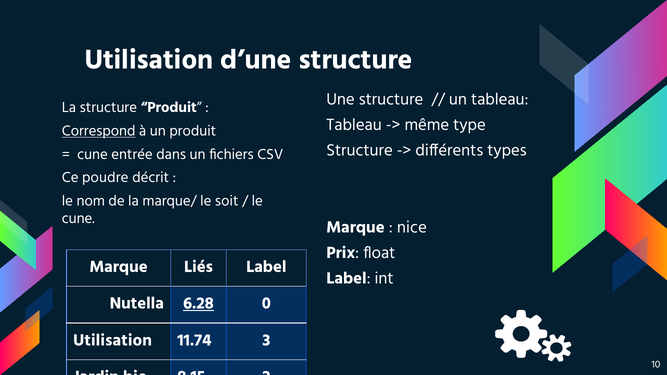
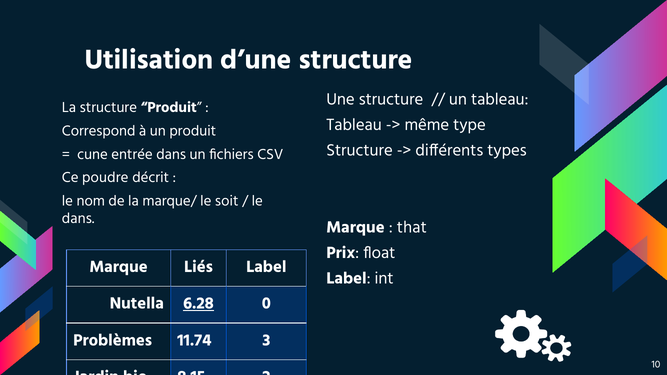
Correspond underline: present -> none (99, 131)
cune: cune -> dans (78, 219)
nice: nice -> that (412, 227)
Utilisation: Utilisation -> Problèmes (113, 340)
